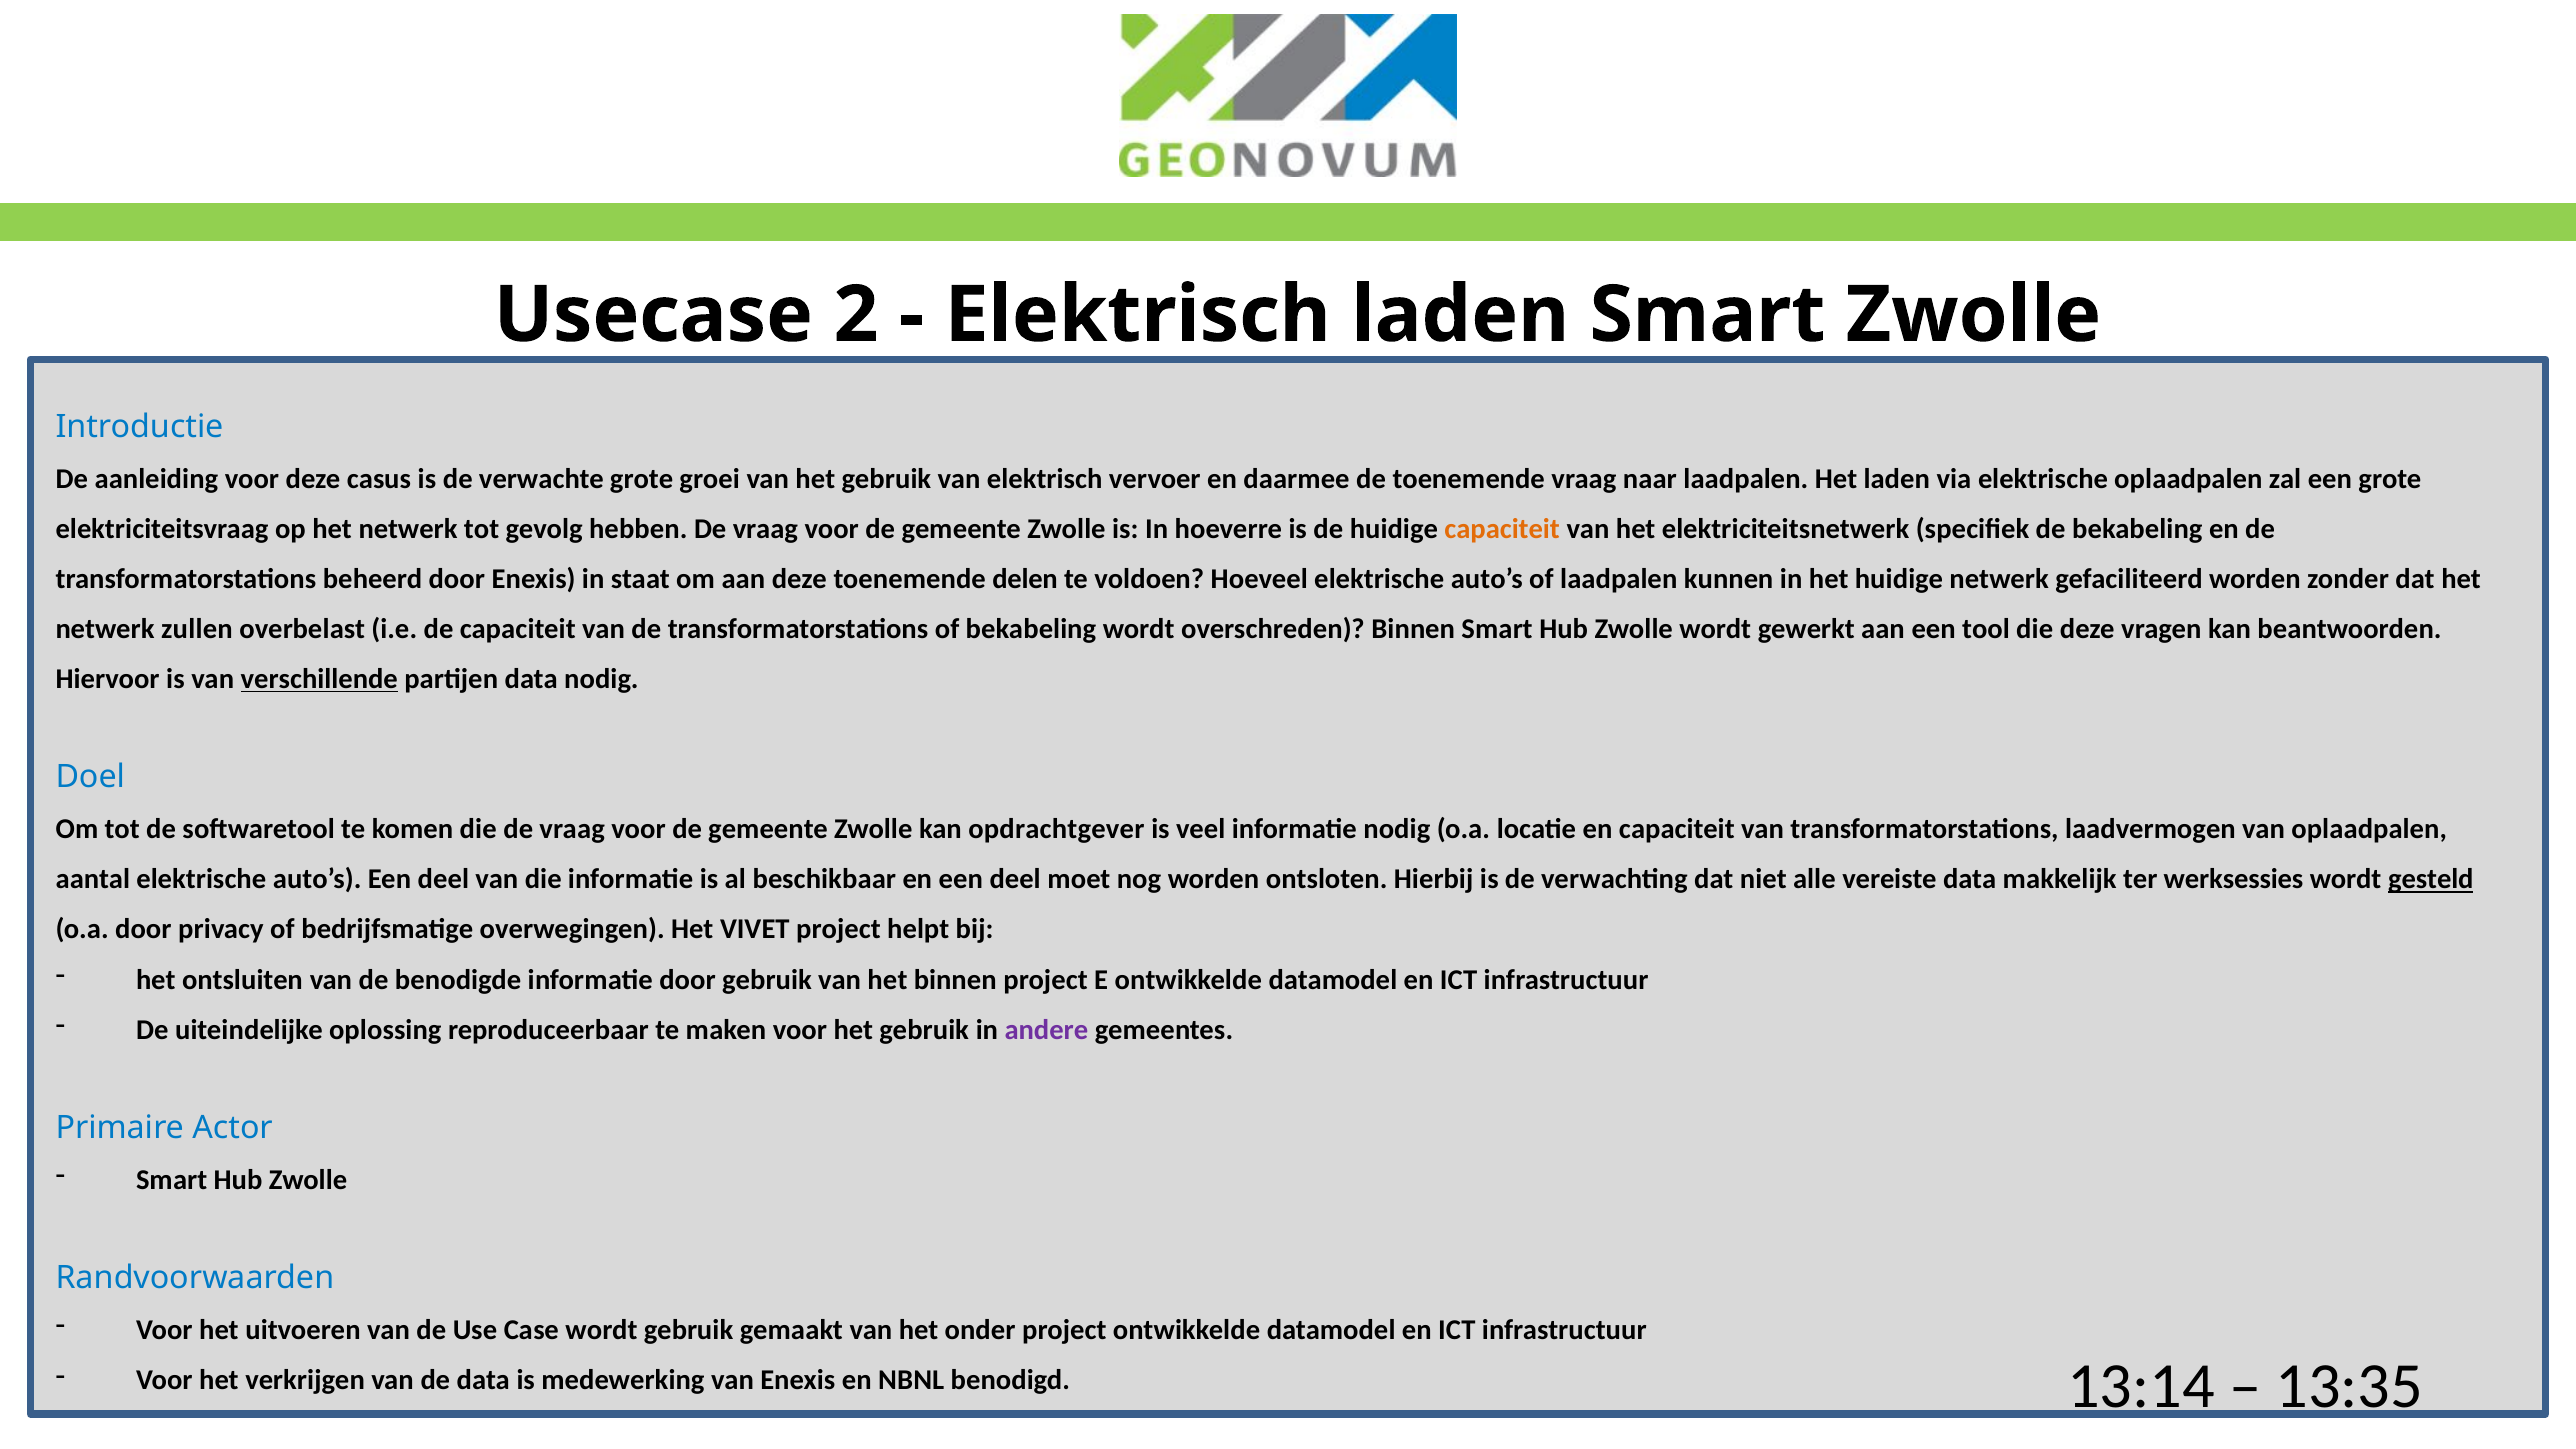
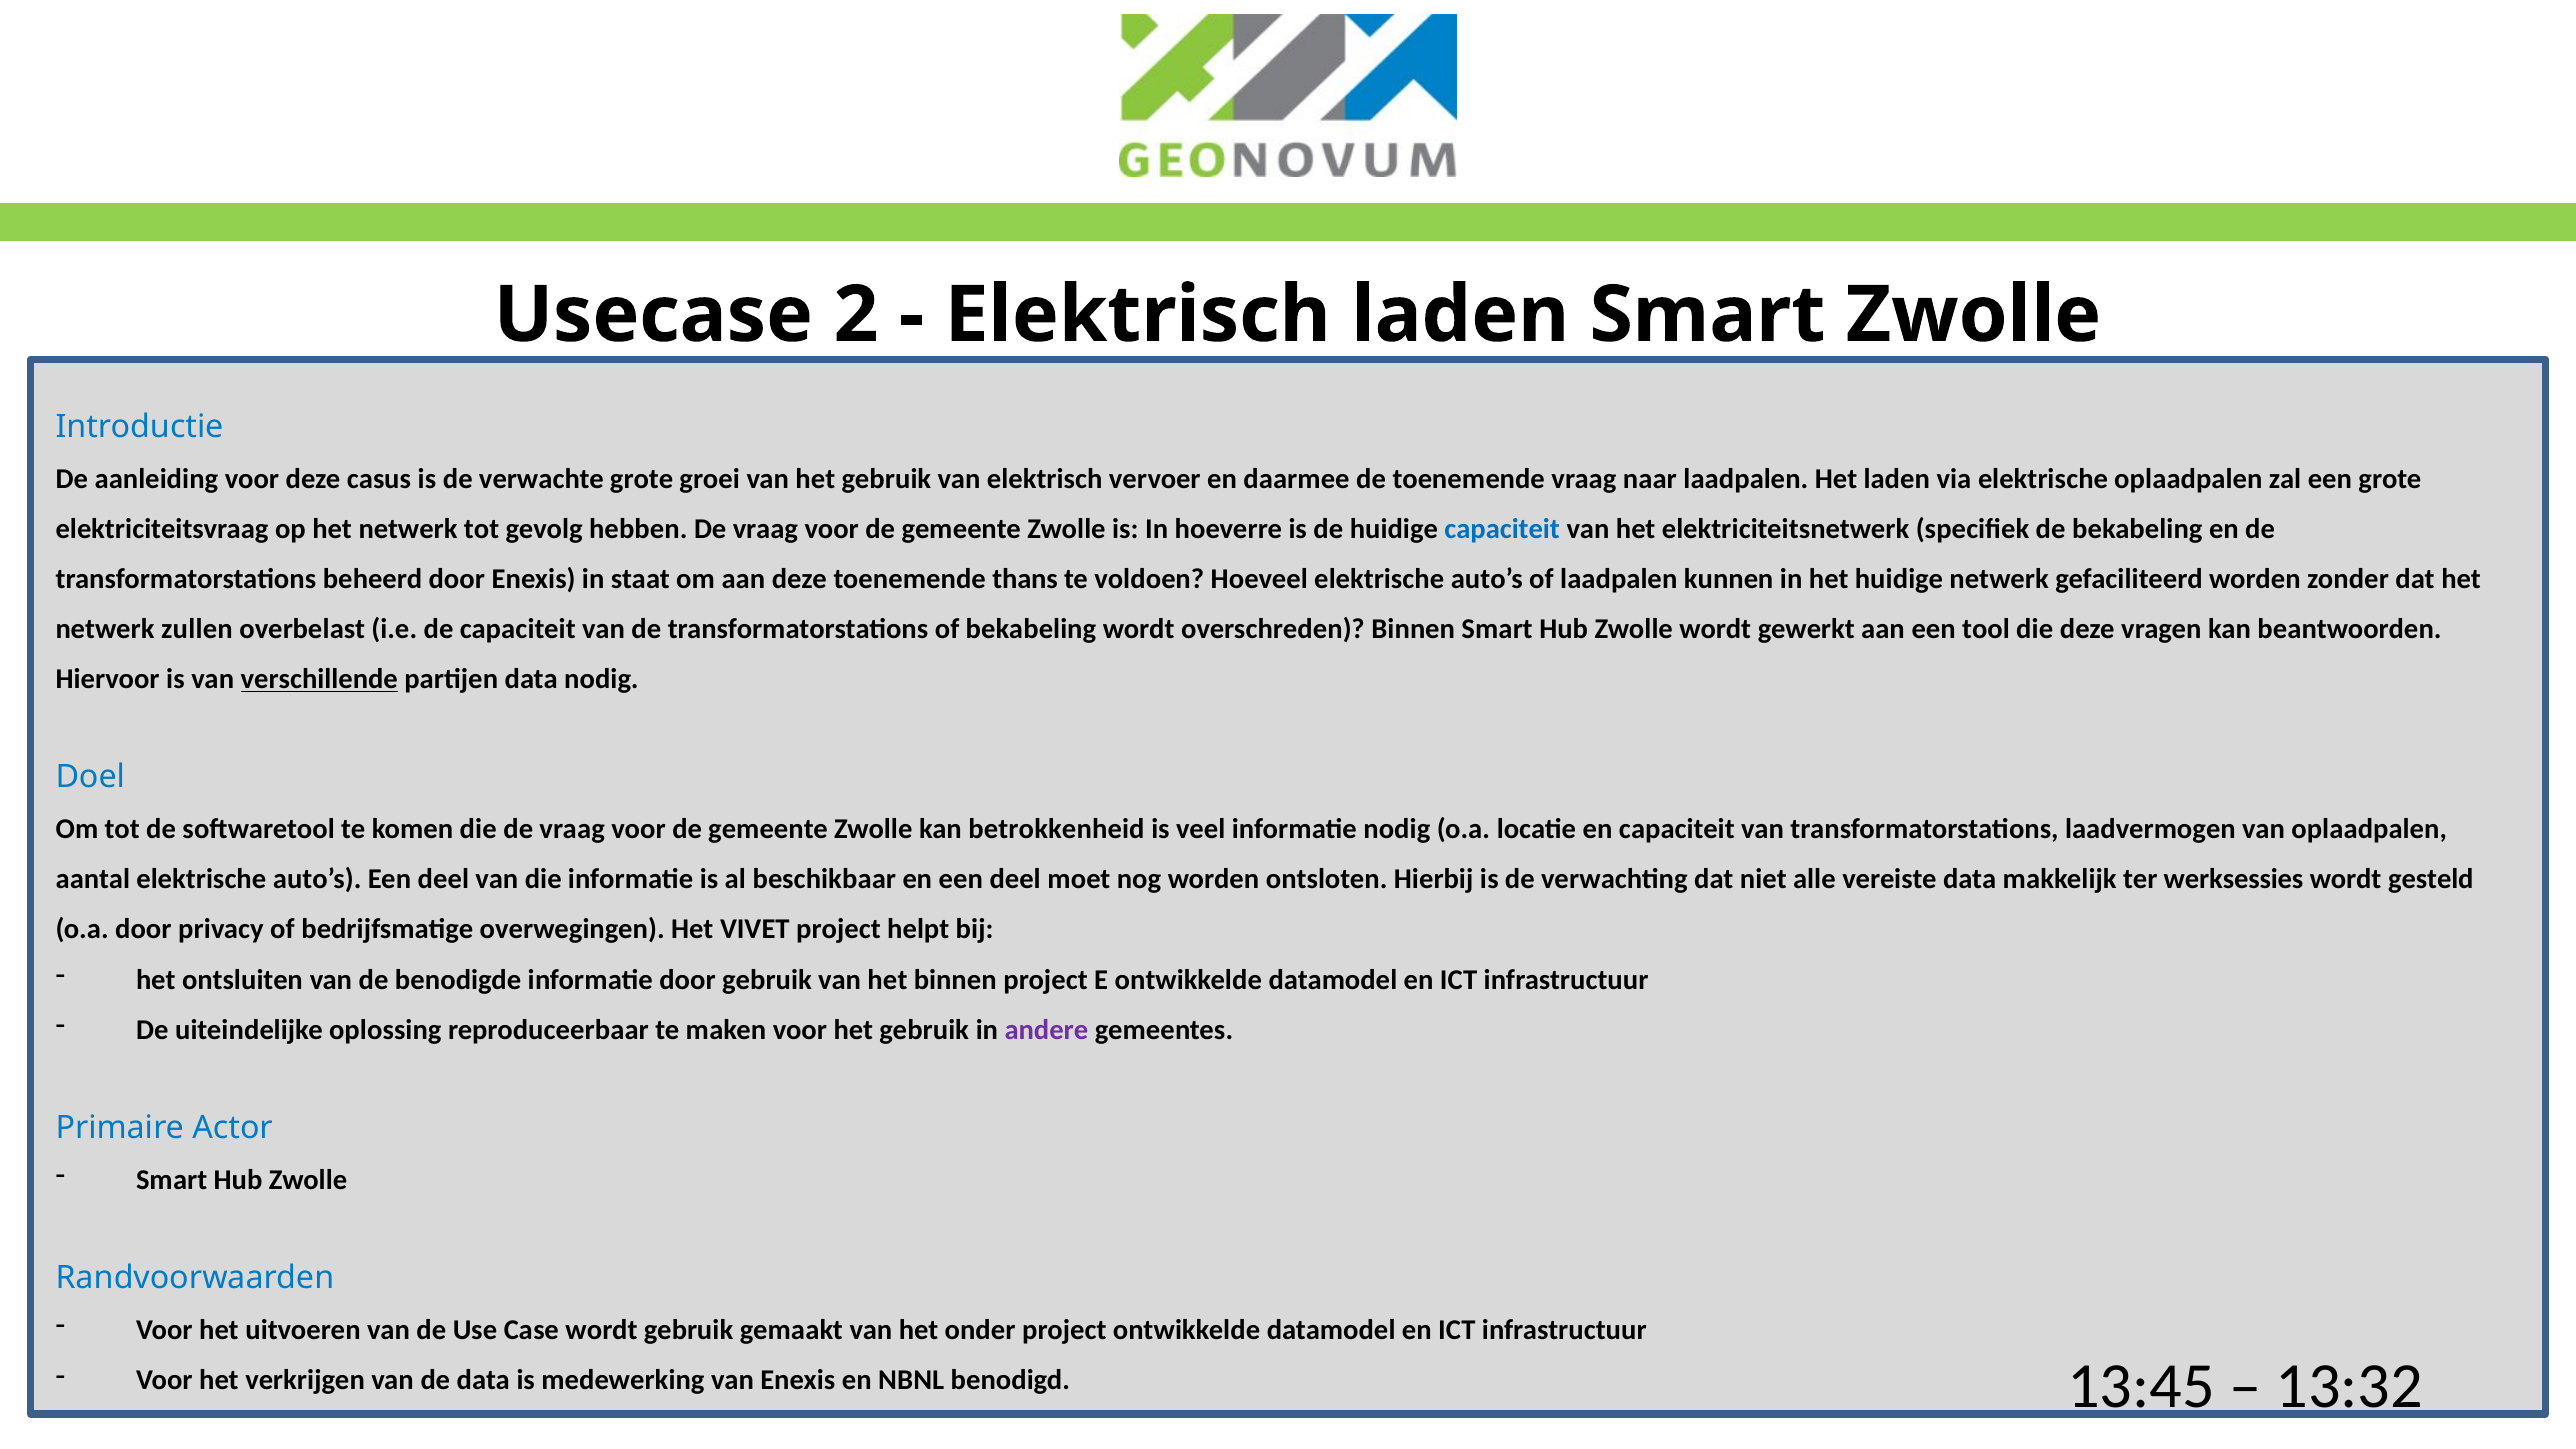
capaciteit colour: orange -> blue (1502, 529)
delen: delen -> thans (1025, 579)
opdrachtgever: opdrachtgever -> betrokkenheid (1056, 829)
gesteld underline: present -> none (2431, 879)
13:14: 13:14 -> 13:45 (2141, 1386)
13:35: 13:35 -> 13:32 (2349, 1386)
